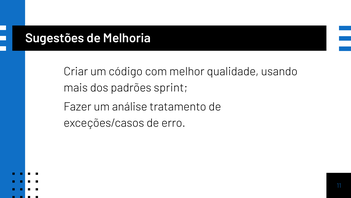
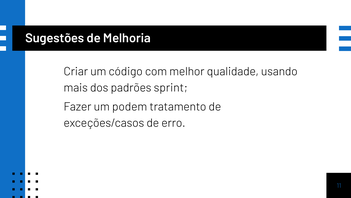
análise: análise -> podem (130, 107)
